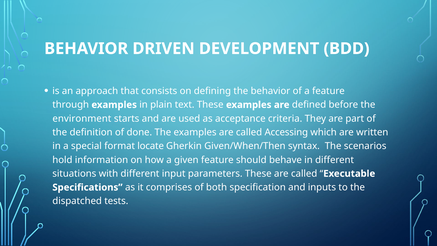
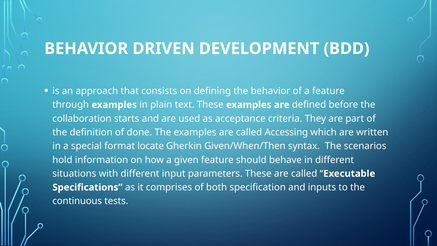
environment: environment -> collaboration (82, 118)
dispatched: dispatched -> continuous (77, 201)
